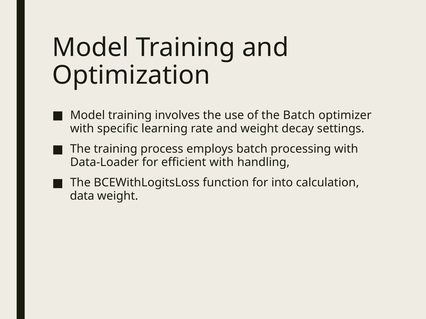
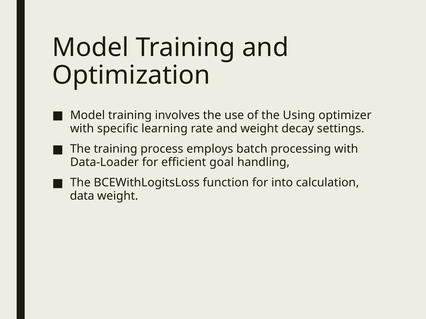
the Batch: Batch -> Using (299, 115)
efficient with: with -> goal (222, 163)
